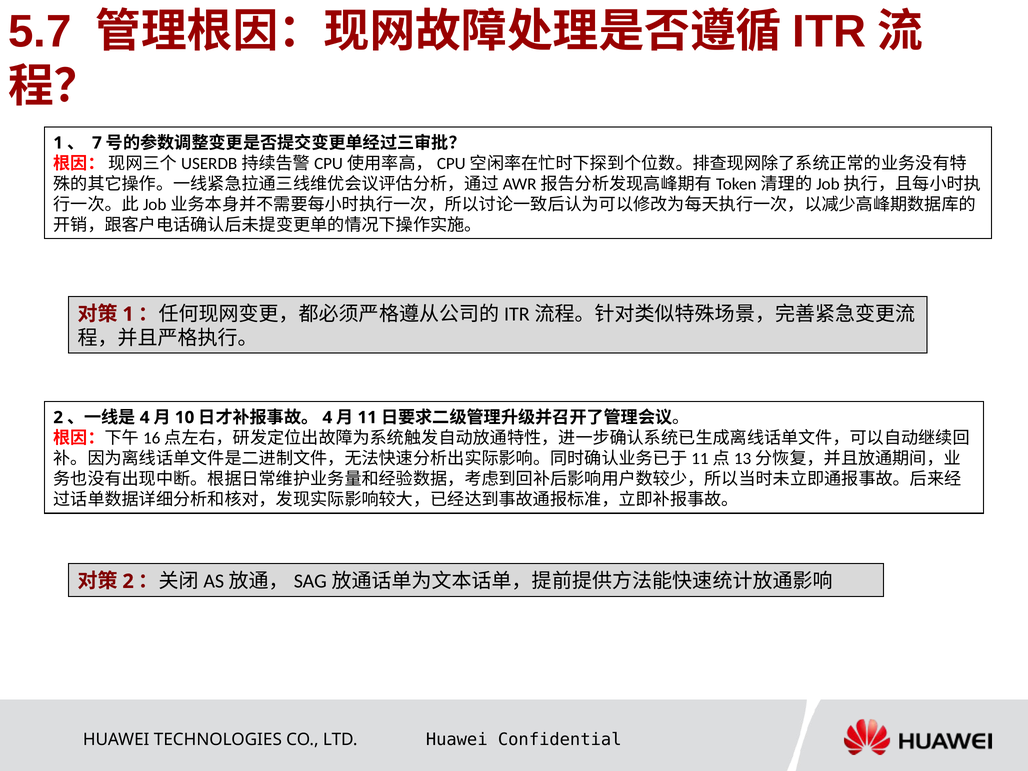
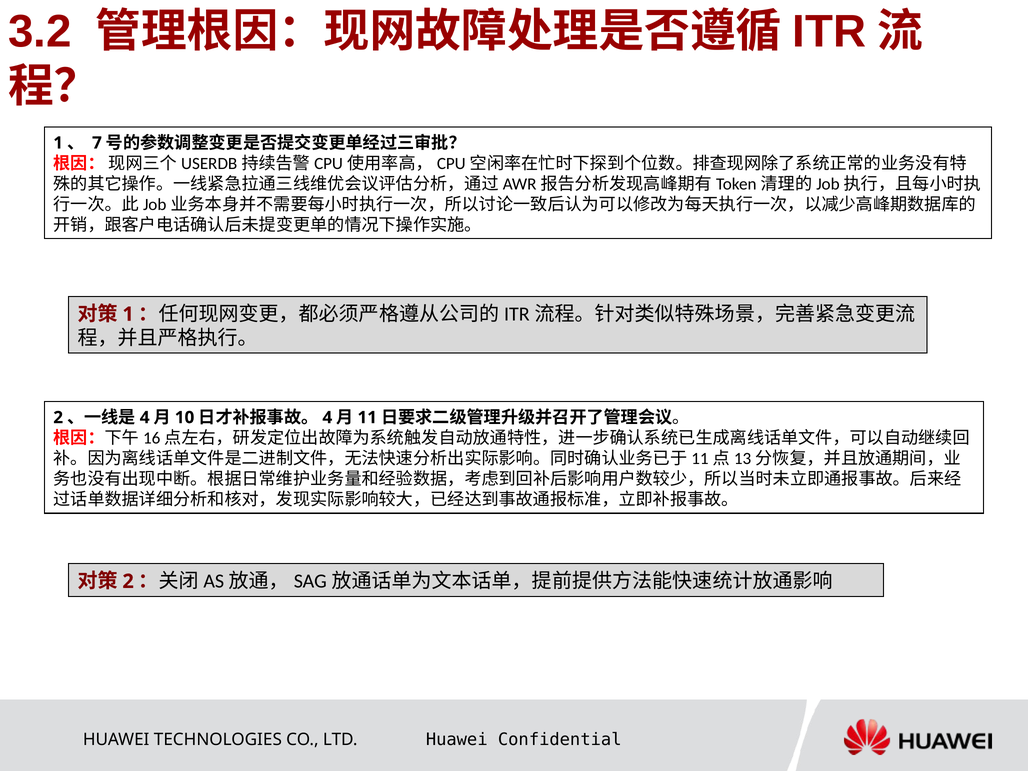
5.7: 5.7 -> 3.2 (40, 32)
